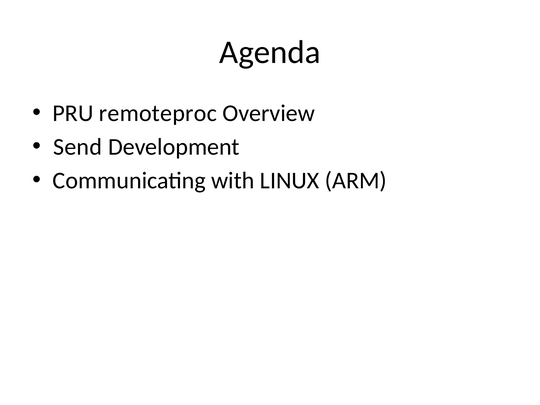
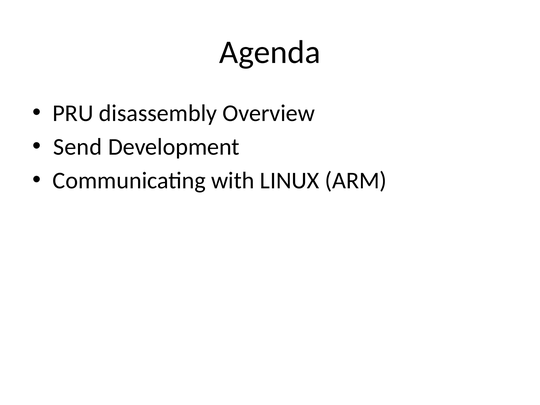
remoteproc: remoteproc -> disassembly (158, 113)
